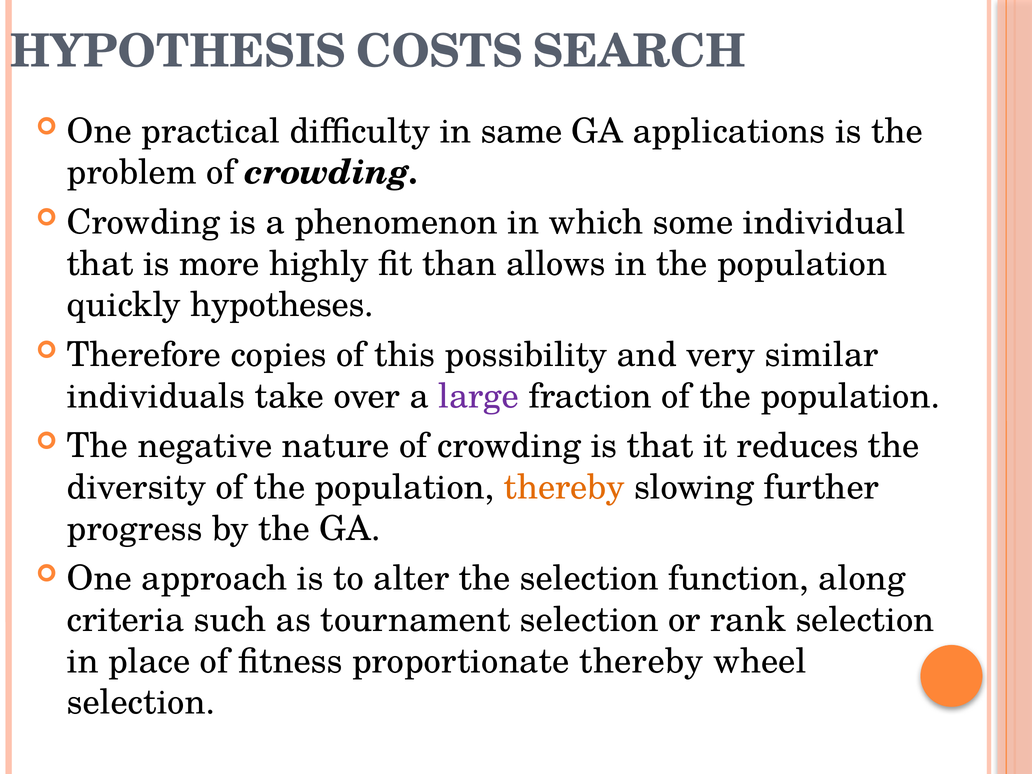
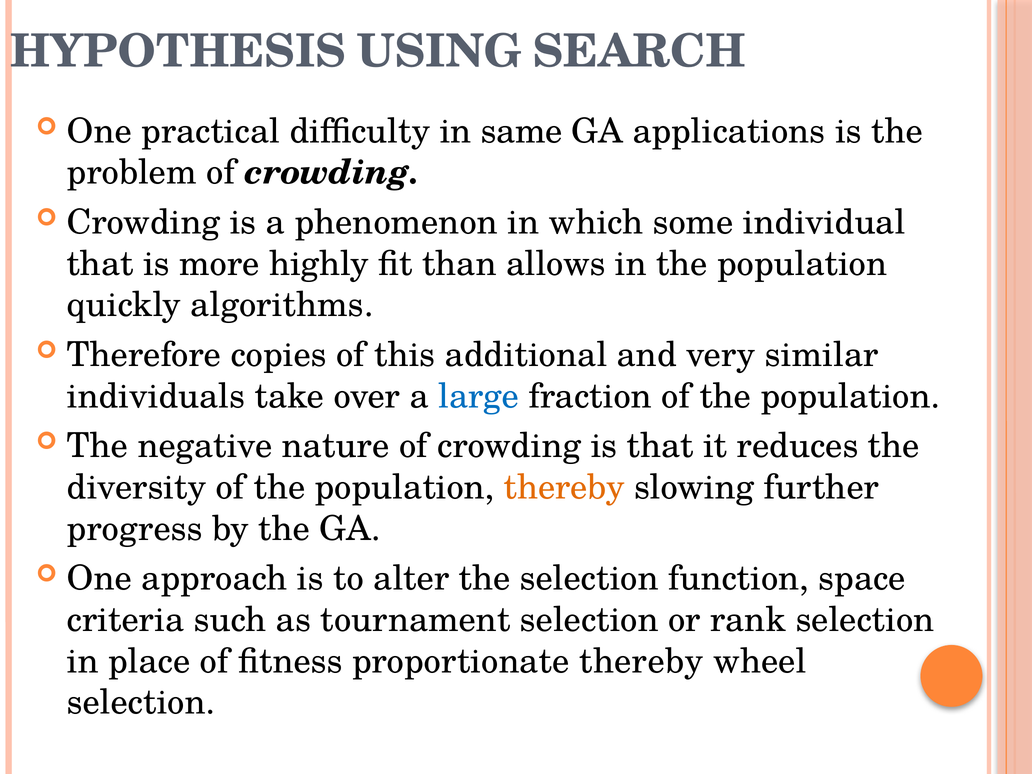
COSTS: COSTS -> USING (439, 51)
hypotheses: hypotheses -> algorithms (282, 305)
possibility: possibility -> additional (526, 355)
large colour: purple -> blue (479, 396)
along: along -> space (862, 579)
